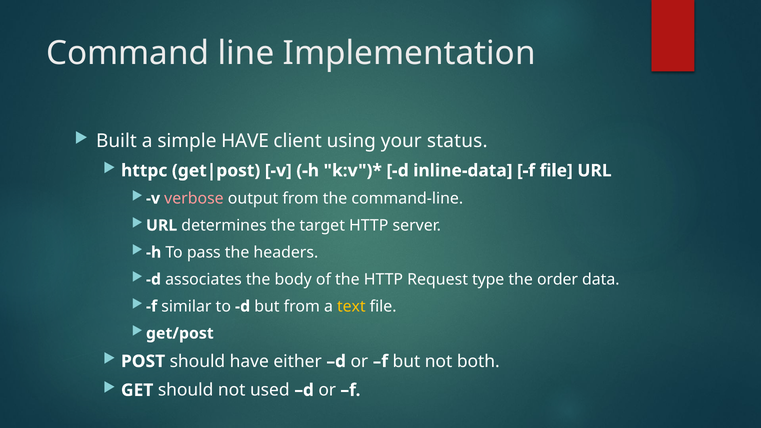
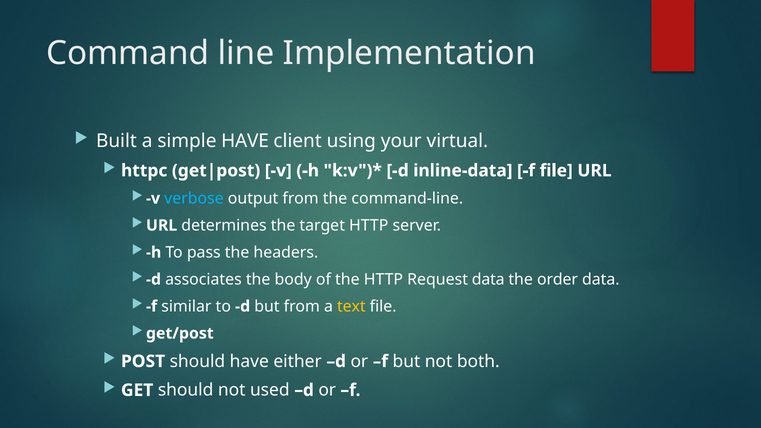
status: status -> virtual (457, 141)
verbose colour: pink -> light blue (194, 198)
Request type: type -> data (488, 279)
